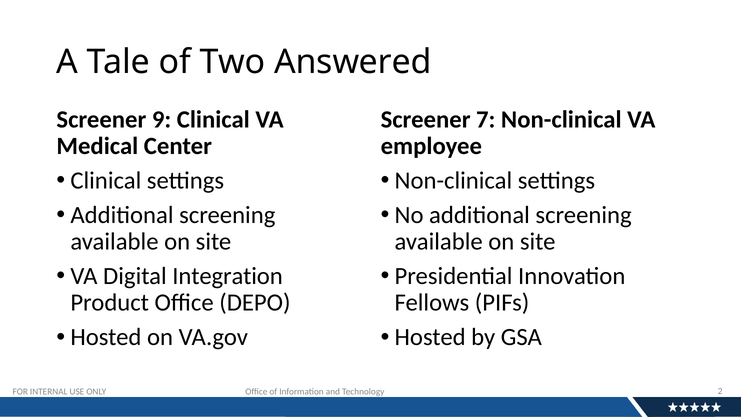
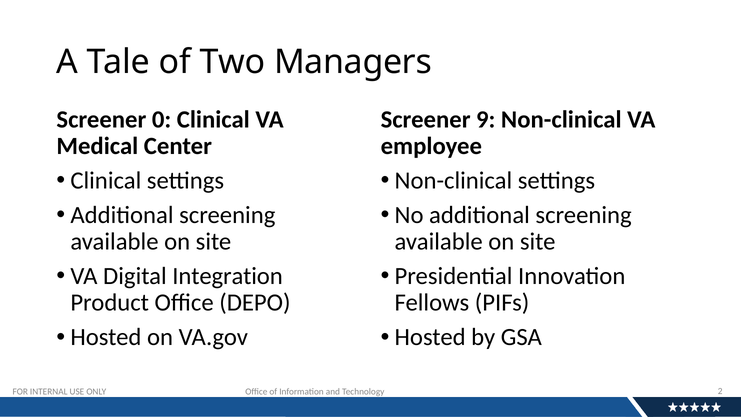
Answered: Answered -> Managers (353, 62)
9: 9 -> 0 (162, 119)
7: 7 -> 9 (486, 119)
